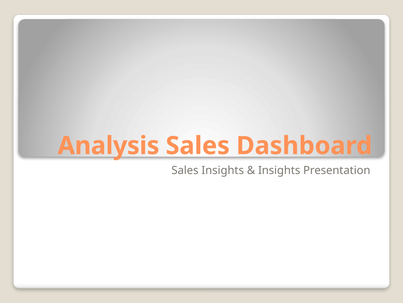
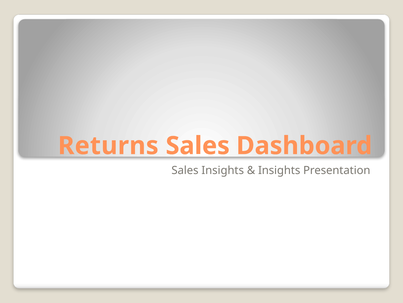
Analysis: Analysis -> Returns (108, 145)
